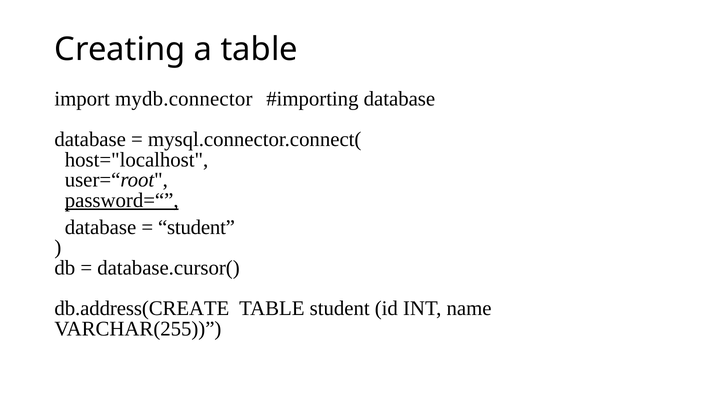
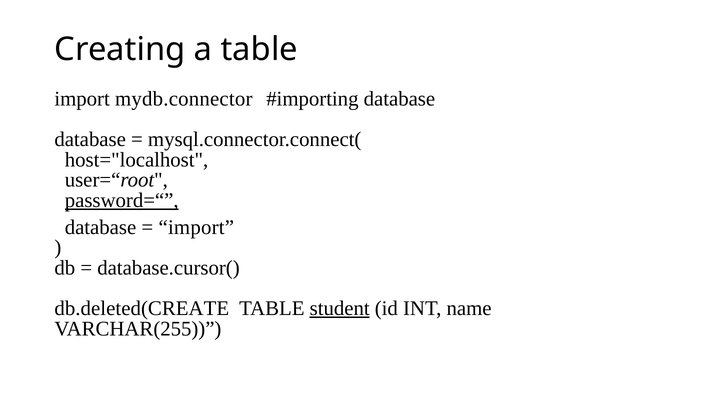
student: student -> import (196, 227)
db.address(CREATE: db.address(CREATE -> db.deleted(CREATE (142, 308)
student underline: none -> present (340, 308)
